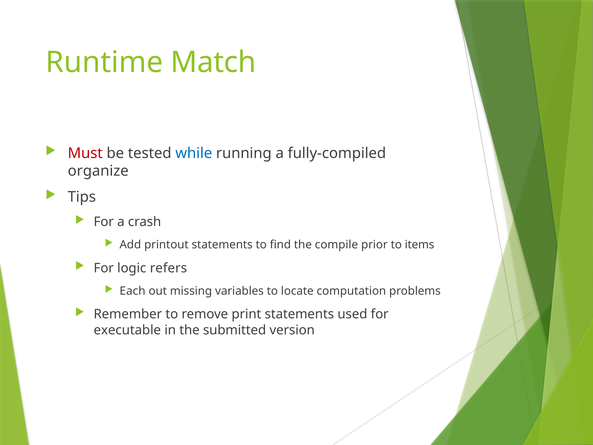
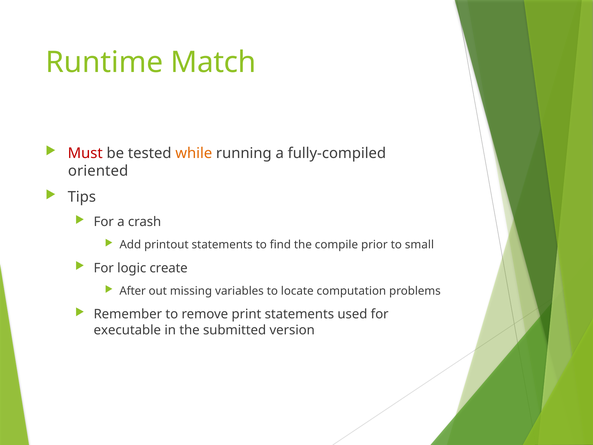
while colour: blue -> orange (194, 153)
organize: organize -> oriented (98, 171)
items: items -> small (419, 245)
refers: refers -> create (169, 268)
Each: Each -> After (133, 291)
